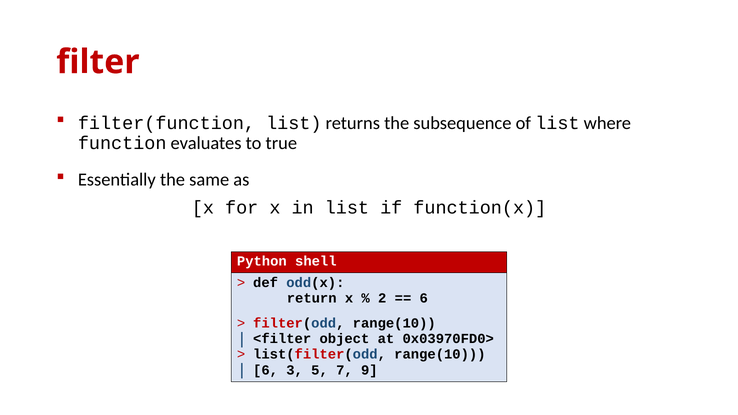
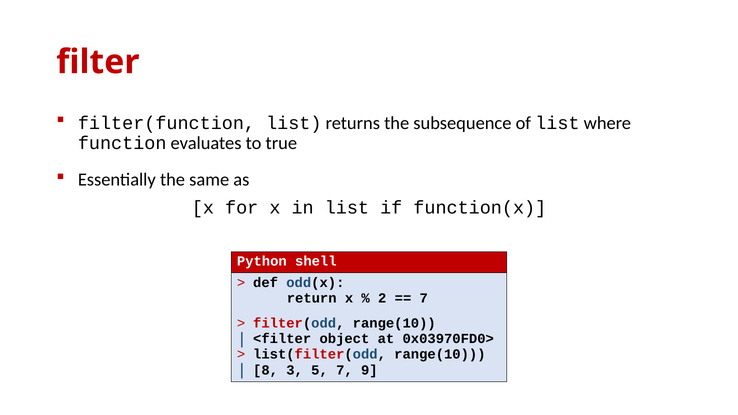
6: 6 -> 7 (424, 298)
6: 6 -> 8 (266, 370)
